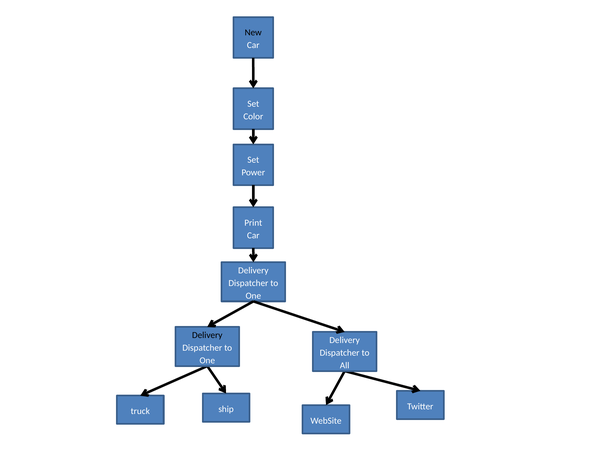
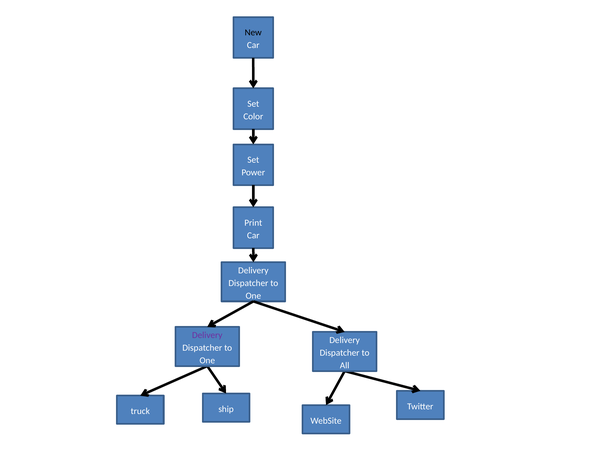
Delivery colour: black -> purple (207, 335)
